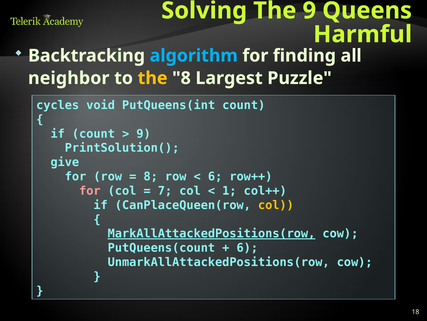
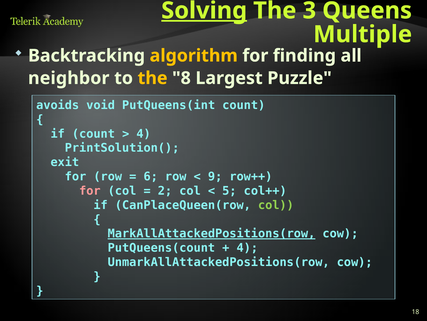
Solving underline: none -> present (204, 11)
The 9: 9 -> 3 (309, 11)
Harmful: Harmful -> Multiple (363, 34)
algorithm colour: light blue -> yellow (194, 56)
cycles: cycles -> avoids (58, 105)
9: 9 -> 4 (144, 133)
give: give -> exit (65, 162)
8: 8 -> 6 (151, 176)
6: 6 -> 9 (215, 176)
7: 7 -> 2 (165, 190)
1: 1 -> 5 (229, 190)
col colour: yellow -> light green (276, 205)
6: 6 -> 4 (247, 247)
